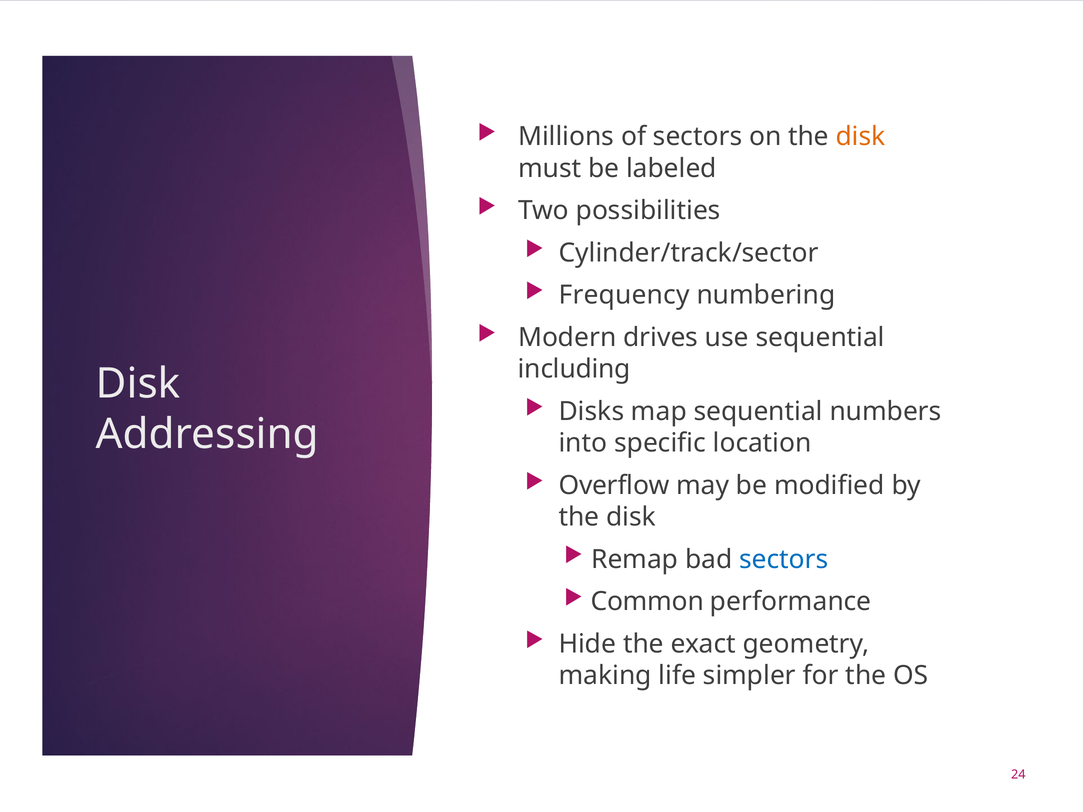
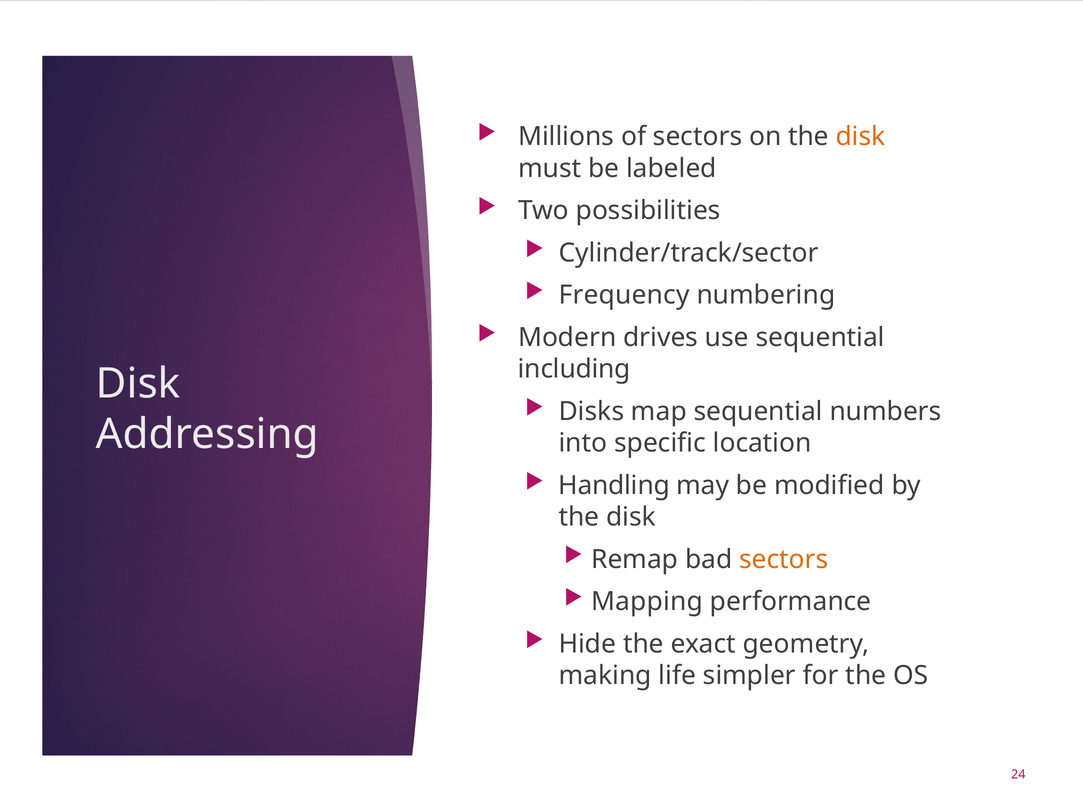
Overflow: Overflow -> Handling (614, 485)
sectors colour: blue -> orange (784, 559)
Common: Common -> Mapping (647, 602)
